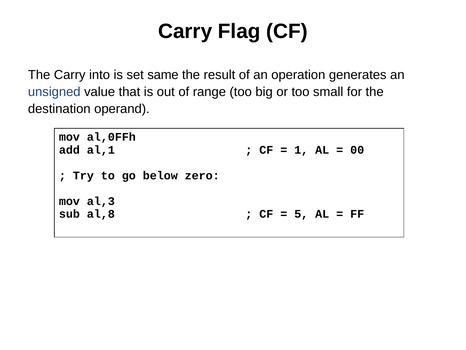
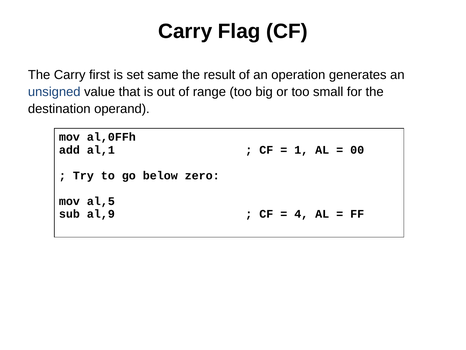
into: into -> first (100, 75)
al,3: al,3 -> al,5 (101, 201)
al,8: al,8 -> al,9 (101, 214)
5: 5 -> 4 (301, 214)
